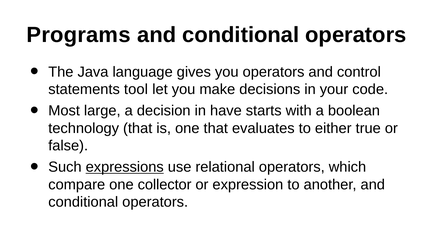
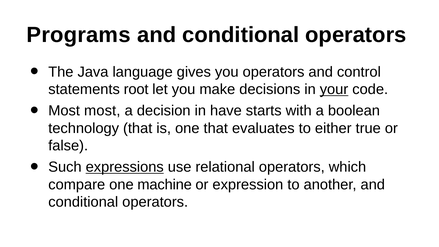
tool: tool -> root (136, 89)
your underline: none -> present (334, 89)
Most large: large -> most (102, 111)
collector: collector -> machine (165, 185)
